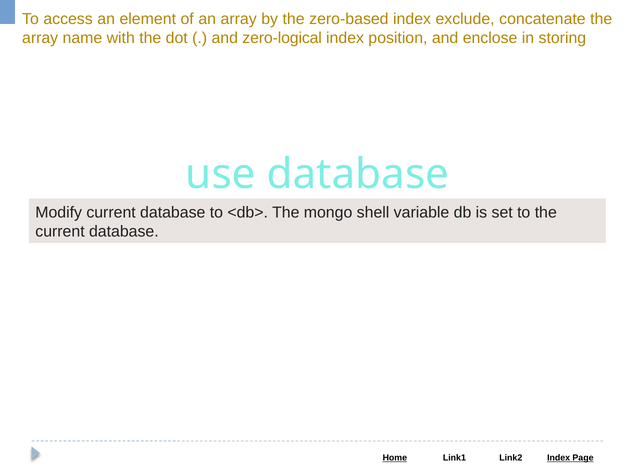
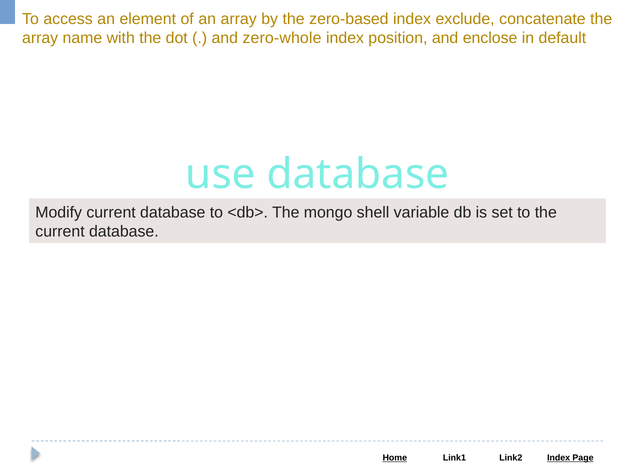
zero-logical: zero-logical -> zero-whole (282, 38)
storing: storing -> default (562, 38)
